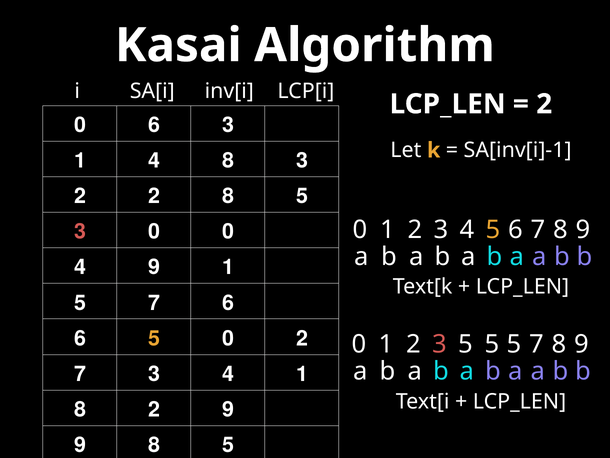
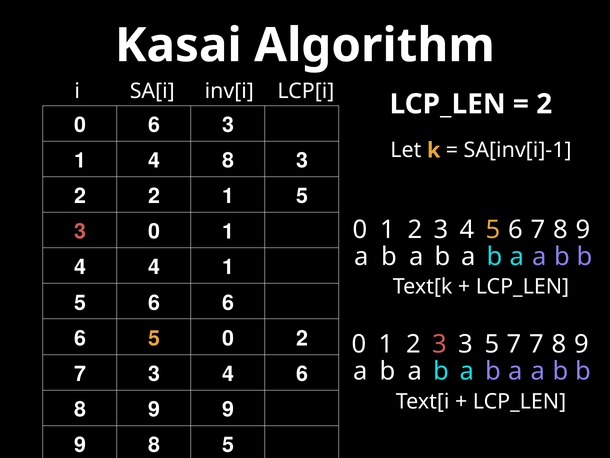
2 8: 8 -> 1 (228, 196)
3 0 0: 0 -> 1 (228, 232)
4 9: 9 -> 4 (154, 267)
7: 7 -> 6 (154, 303)
3 5: 5 -> 3 (466, 344)
5: 5 -> 7 (514, 344)
4 1: 1 -> 6 (302, 374)
2: 2 -> 9 (154, 409)
